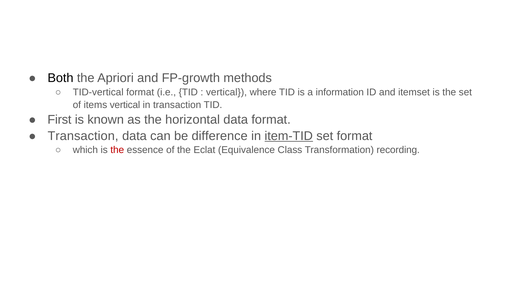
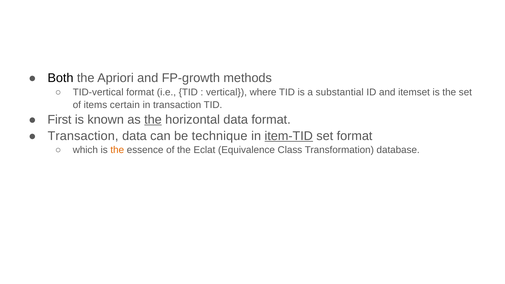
information: information -> substantial (340, 92)
items vertical: vertical -> certain (125, 105)
the underline: none -> present (153, 120)
difference: difference -> technique (220, 136)
the colour: red -> orange (117, 150)
recording: recording -> database (398, 150)
